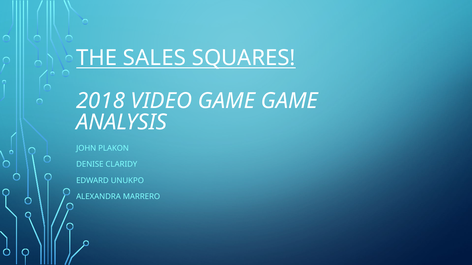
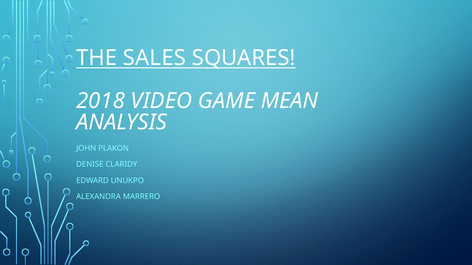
GAME GAME: GAME -> MEAN (289, 101)
